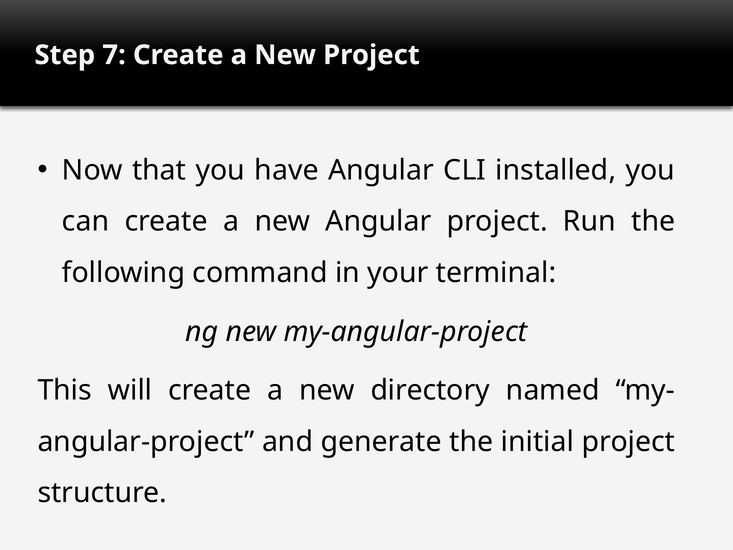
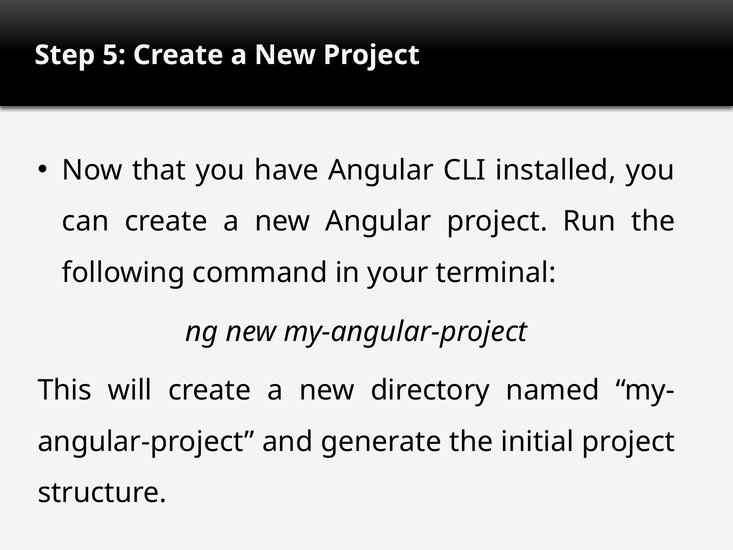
7: 7 -> 5 (114, 55)
